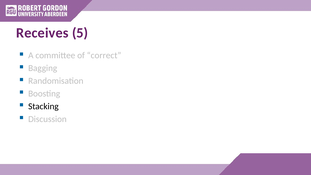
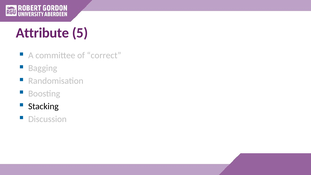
Receives: Receives -> Attribute (42, 33)
